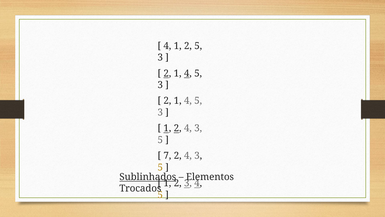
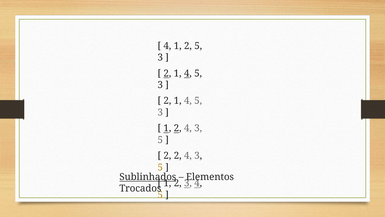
7: 7 -> 2 (167, 155)
